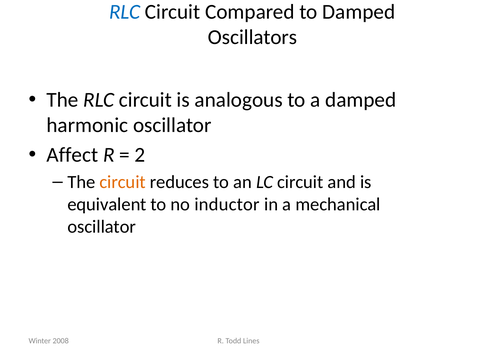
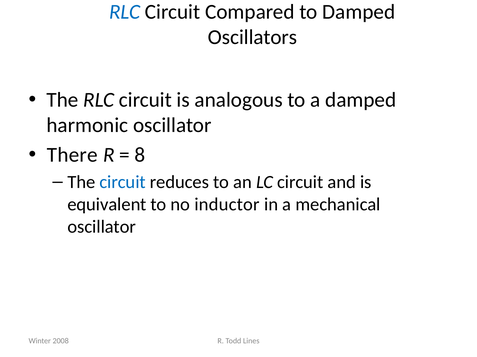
Affect: Affect -> There (72, 155)
2: 2 -> 8 (140, 155)
circuit colour: orange -> blue (123, 183)
